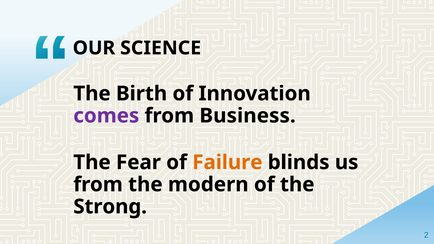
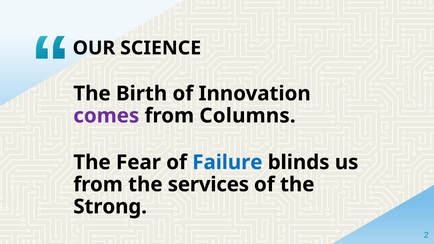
Business: Business -> Columns (248, 116)
Failure colour: orange -> blue (227, 162)
modern: modern -> services (208, 185)
